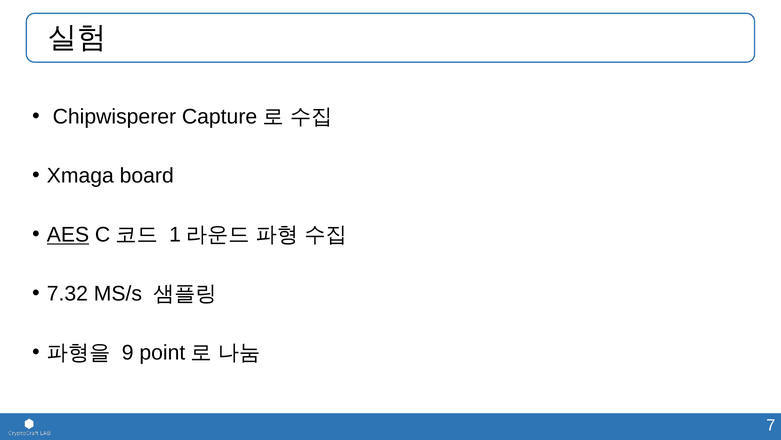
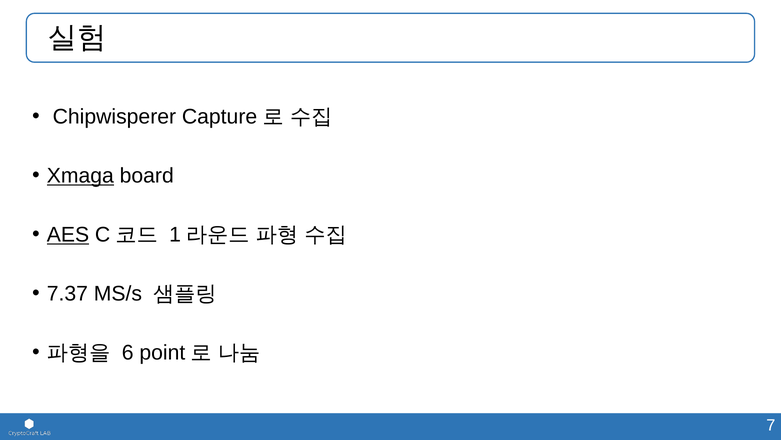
Xmaga underline: none -> present (80, 176)
7.32: 7.32 -> 7.37 (67, 293)
9: 9 -> 6 (128, 352)
